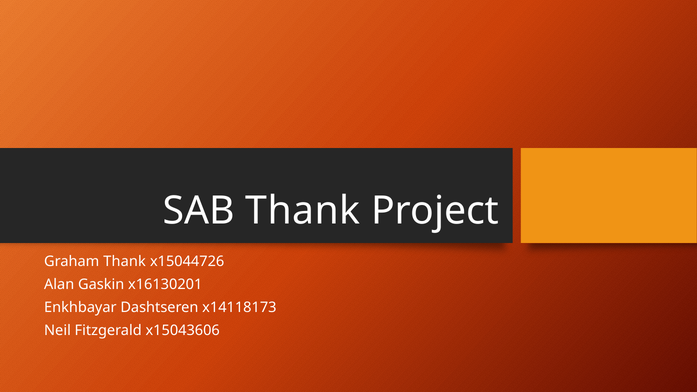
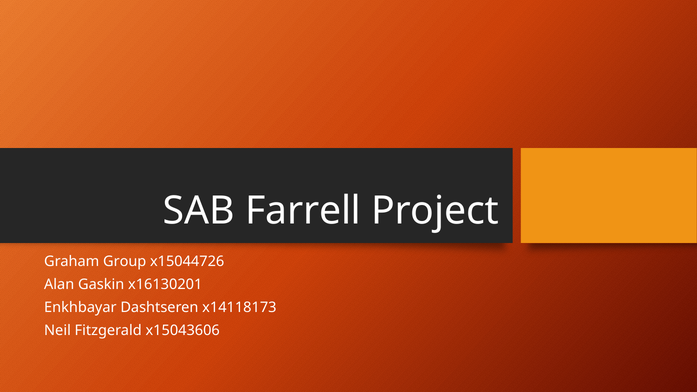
SAB Thank: Thank -> Farrell (303, 211)
Graham Thank: Thank -> Group (125, 262)
